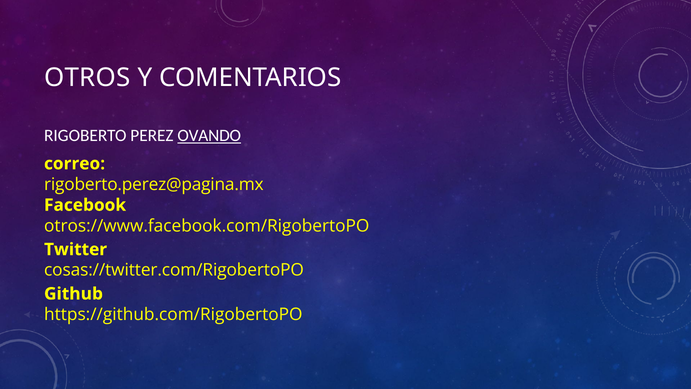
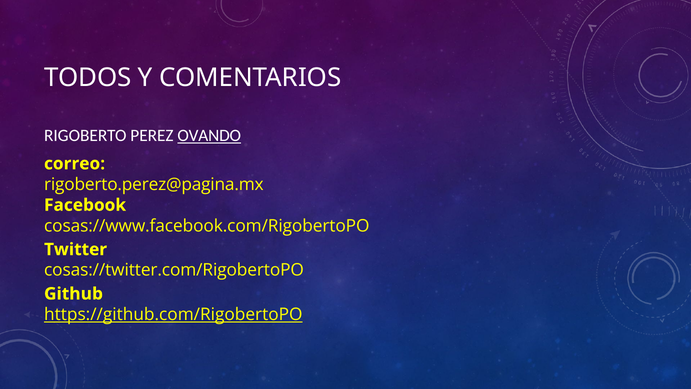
OTROS: OTROS -> TODOS (88, 78)
otros://www.facebook.com/RigobertoPO: otros://www.facebook.com/RigobertoPO -> cosas://www.facebook.com/RigobertoPO (207, 226)
https://github.com/RigobertoPO underline: none -> present (173, 314)
